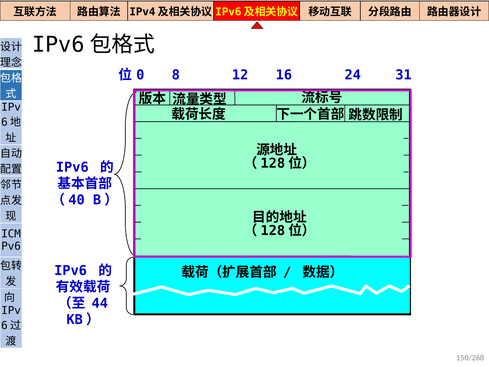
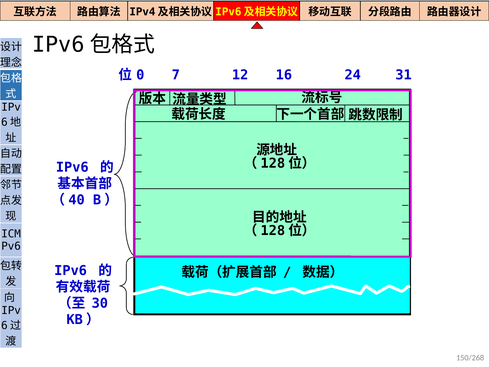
8: 8 -> 7 (176, 75)
44: 44 -> 30 (100, 303)
